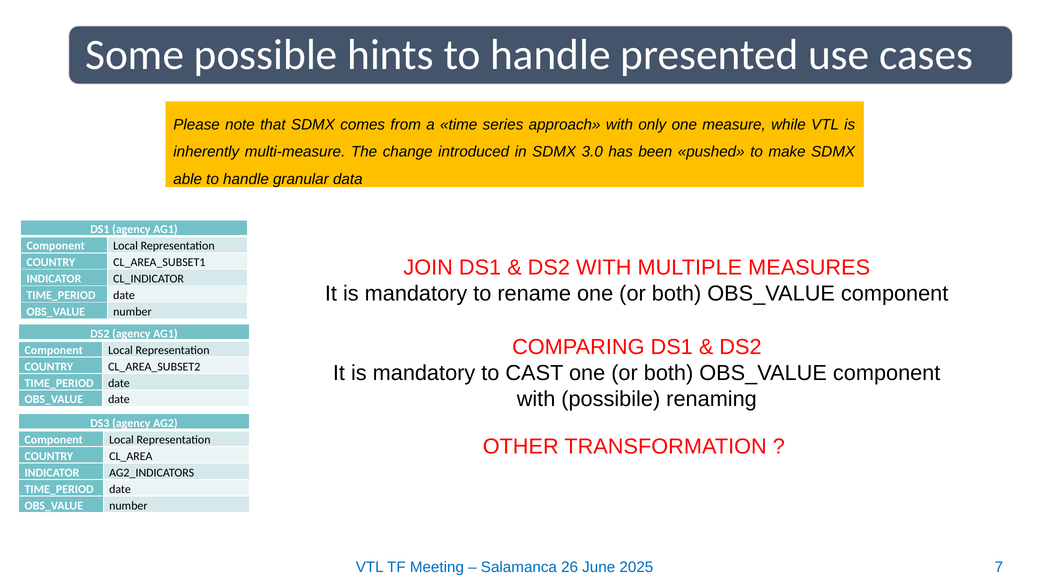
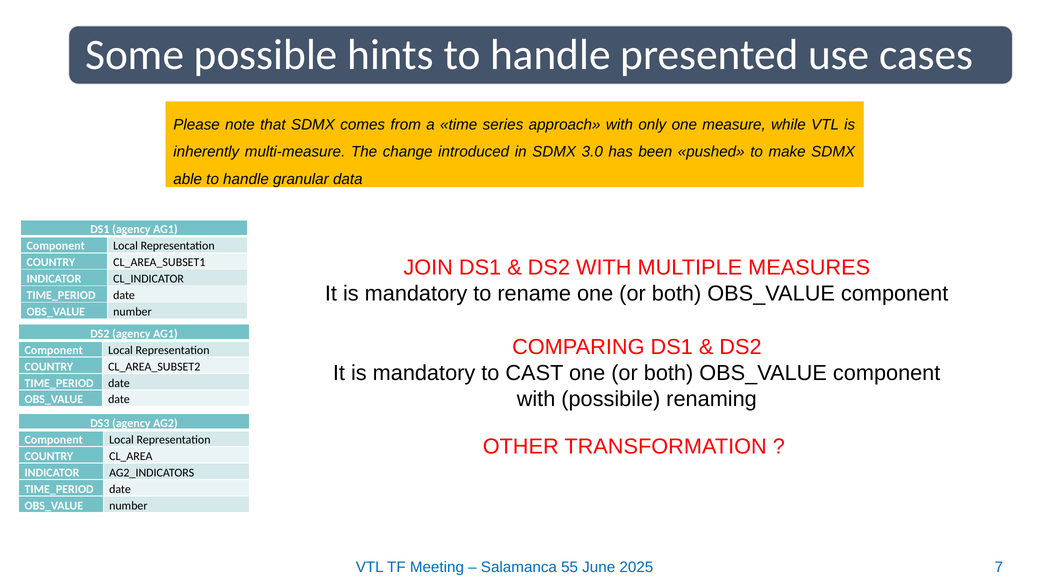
26: 26 -> 55 (570, 567)
